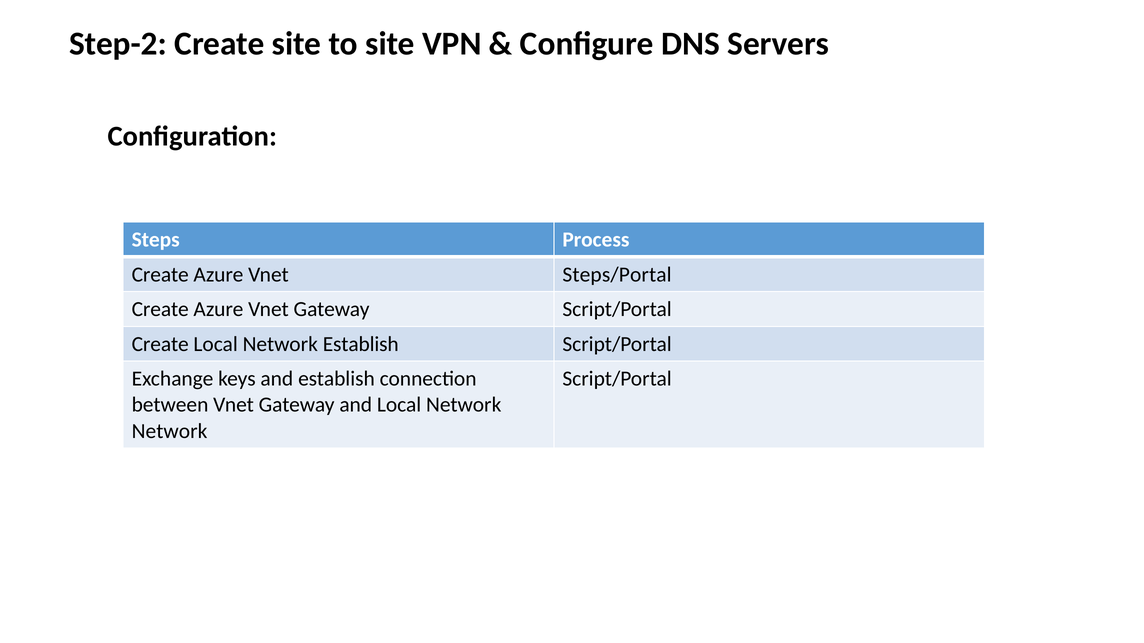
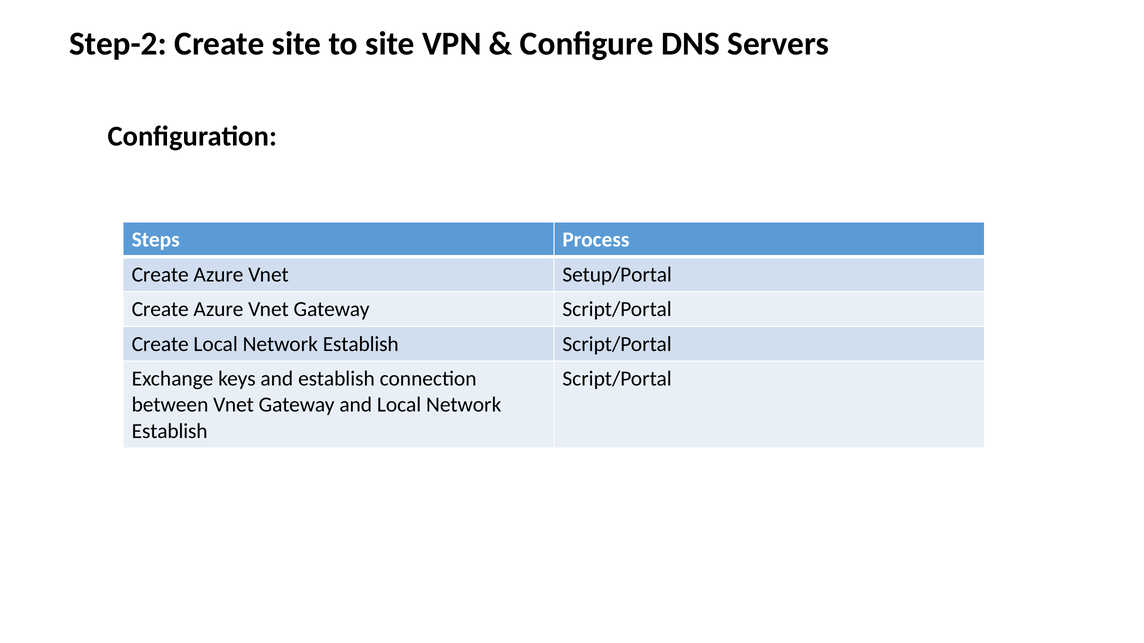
Steps/Portal: Steps/Portal -> Setup/Portal (617, 275)
Network: Network -> Establish (170, 431)
